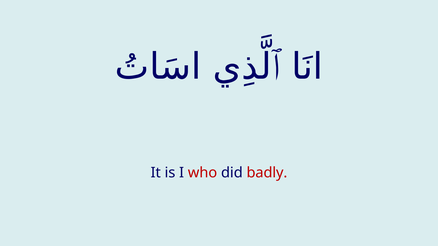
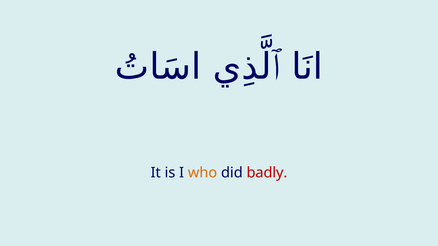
who colour: red -> orange (203, 173)
